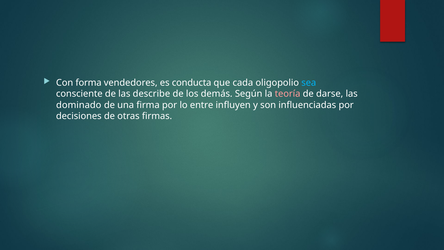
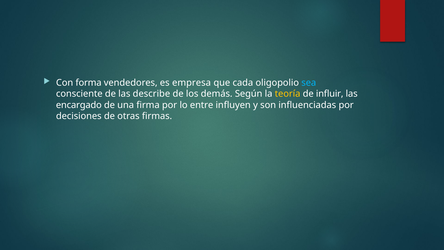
conducta: conducta -> empresa (192, 83)
teoría colour: pink -> yellow (288, 94)
darse: darse -> influir (330, 94)
dominado: dominado -> encargado (79, 105)
